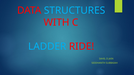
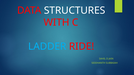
STRUCTURES colour: light blue -> white (75, 10)
